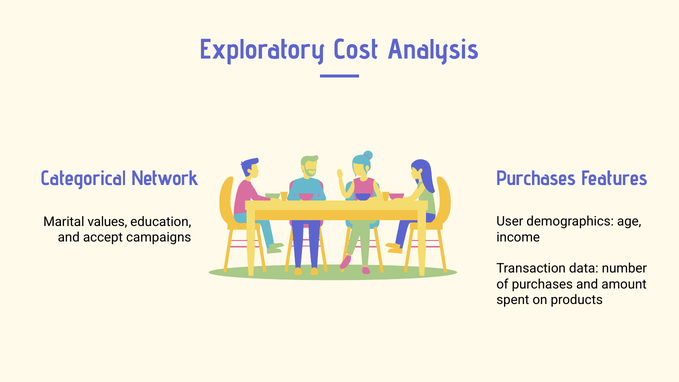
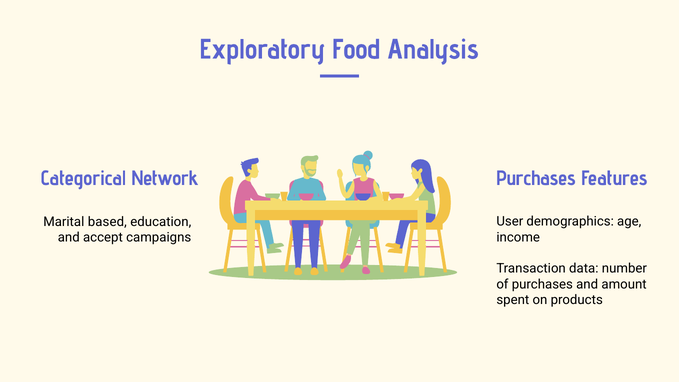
Cost: Cost -> Food (356, 49)
values: values -> based (107, 222)
